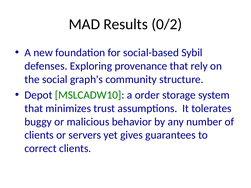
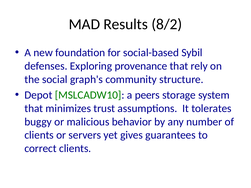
0/2: 0/2 -> 8/2 (167, 24)
order: order -> peers (147, 95)
